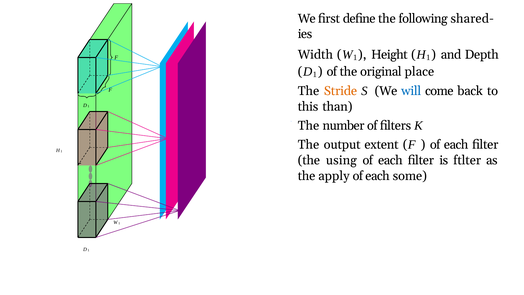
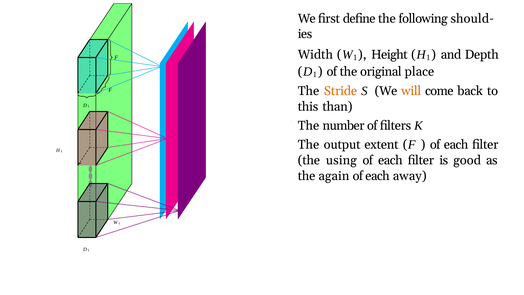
shared-: shared- -> should- (472, 19)
will colour: blue -> orange (411, 91)
ftlter: ftlter -> good (467, 160)
apply: apply -> again (334, 176)
some: some -> away (410, 176)
